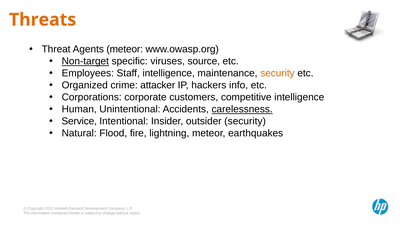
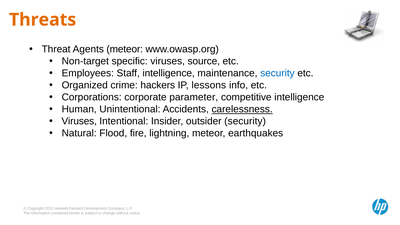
Non-target underline: present -> none (85, 61)
security colour: orange -> blue (277, 73)
attacker: attacker -> hackers (158, 85)
hackers: hackers -> lessons (209, 85)
customers: customers -> parameter (194, 97)
Service: Service -> Viruses (79, 121)
